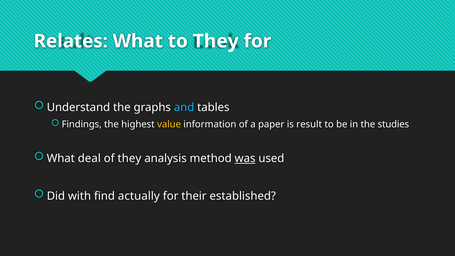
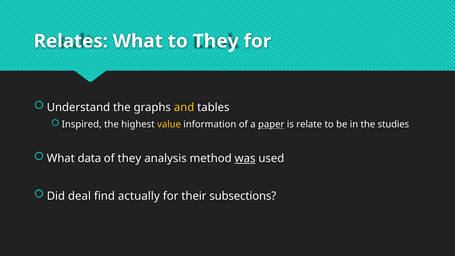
and colour: light blue -> yellow (184, 107)
Findings: Findings -> Inspired (82, 124)
paper underline: none -> present (271, 124)
result: result -> relate (309, 124)
deal: deal -> data (89, 158)
with: with -> deal (79, 196)
established: established -> subsections (243, 196)
